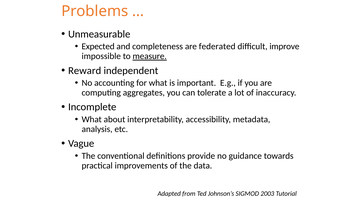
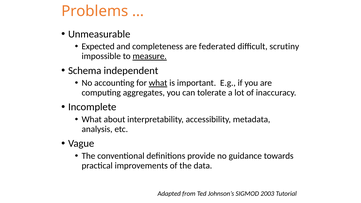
improve: improve -> scrutiny (284, 47)
Reward: Reward -> Schema (85, 71)
what underline: none -> present (158, 83)
